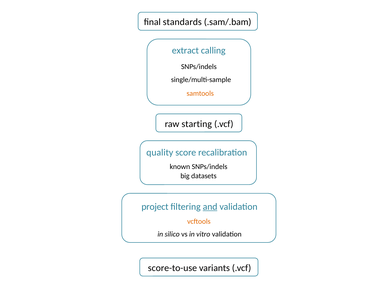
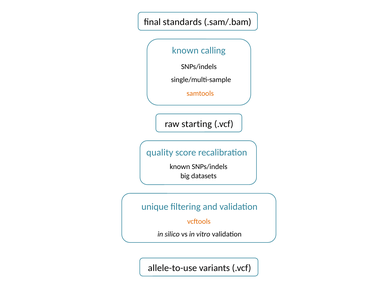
extract: extract -> known (185, 50)
project: project -> unique (155, 206)
and underline: present -> none (210, 206)
score-to-use: score-to-use -> allele-to-use (172, 268)
